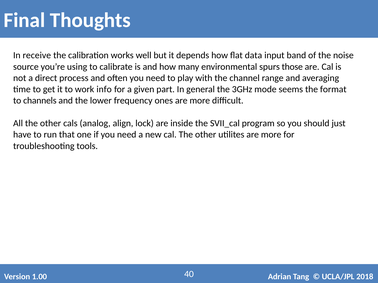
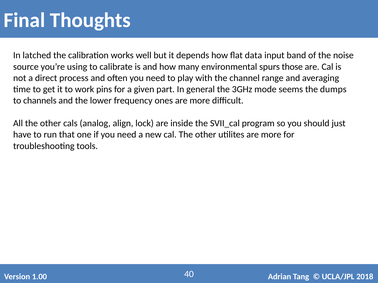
receive: receive -> latched (37, 55)
info: info -> pins (104, 89)
format: format -> dumps (333, 89)
